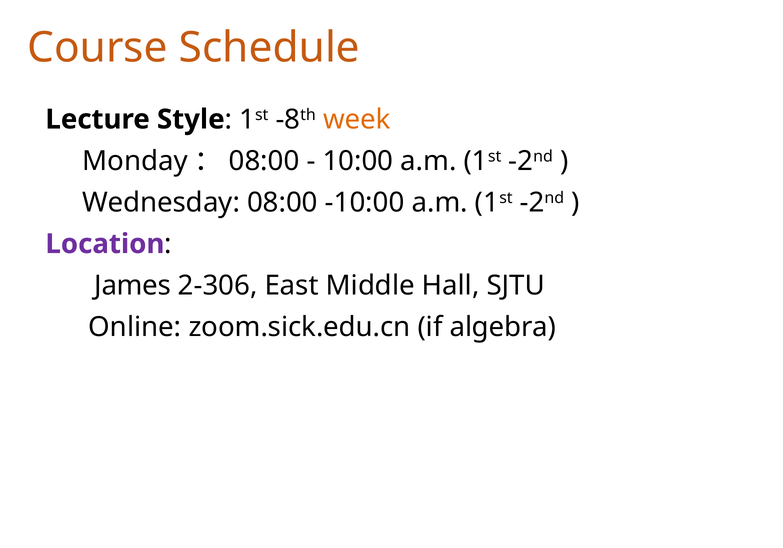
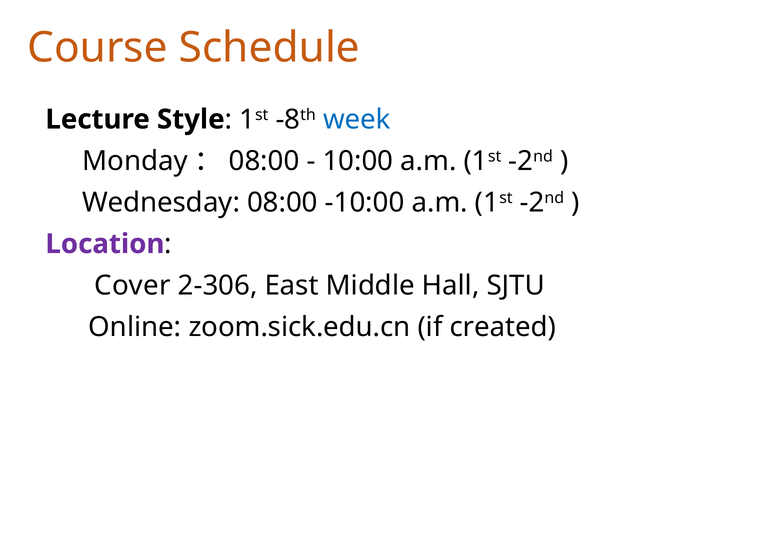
week colour: orange -> blue (357, 119)
James: James -> Cover (132, 286)
algebra: algebra -> created (503, 327)
